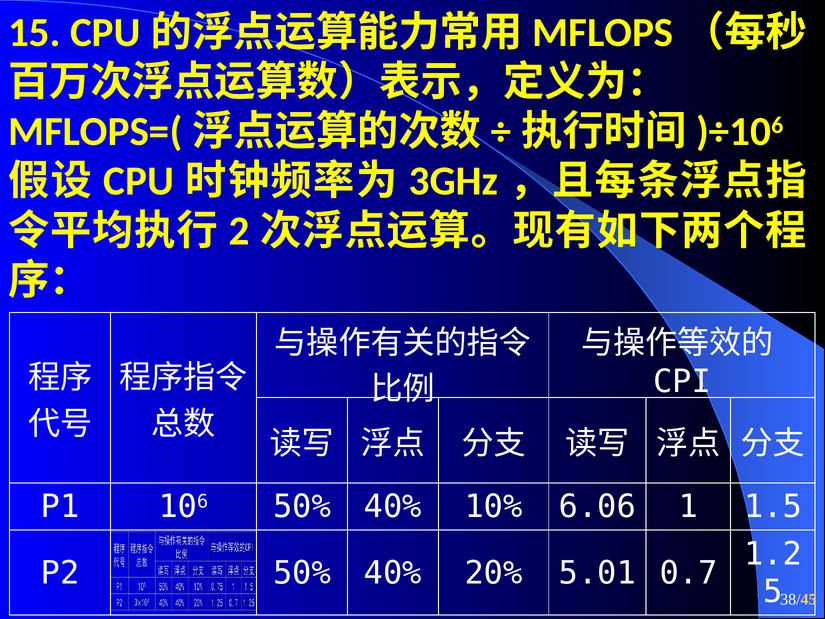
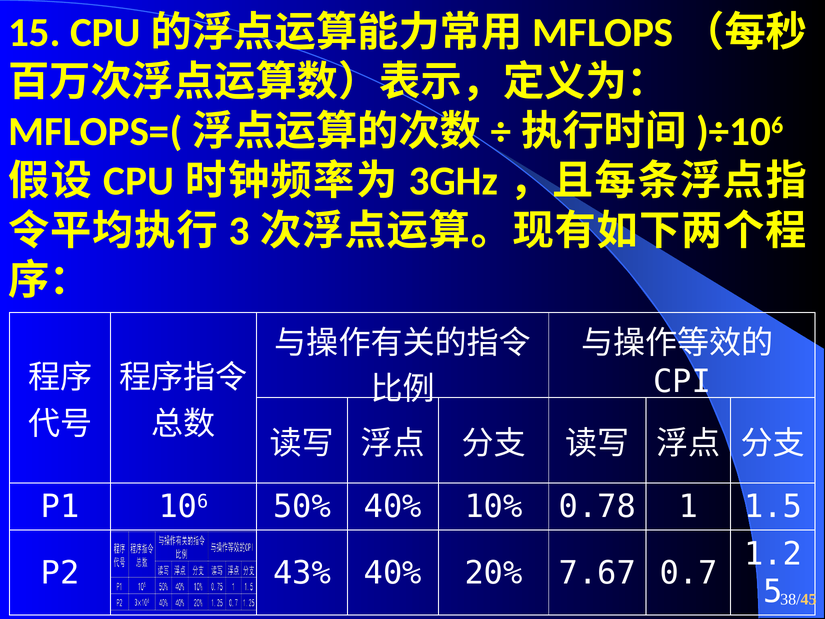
2: 2 -> 3 (239, 231)
6.06: 6.06 -> 0.78 (597, 507)
P2 50%: 50% -> 43% (302, 573)
5.01: 5.01 -> 7.67 (597, 573)
